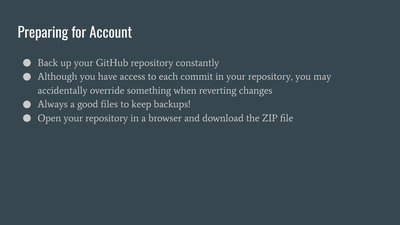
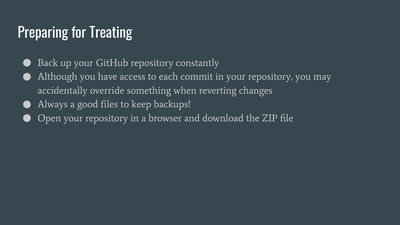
Account: Account -> Treating (111, 33)
